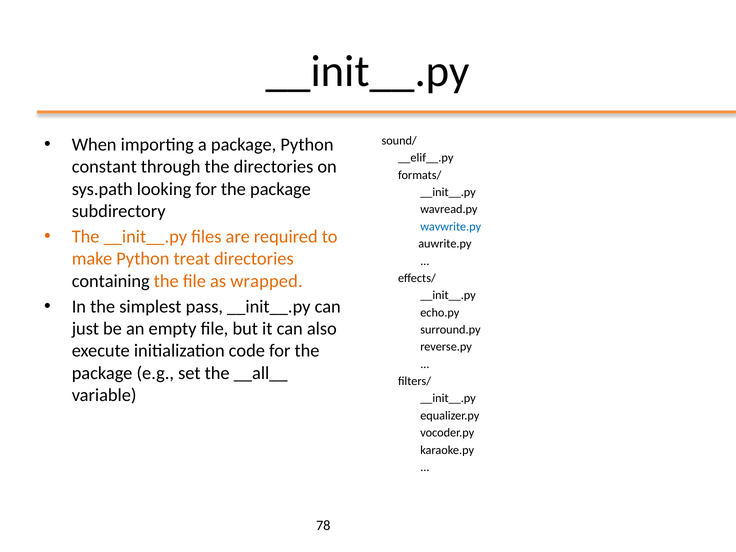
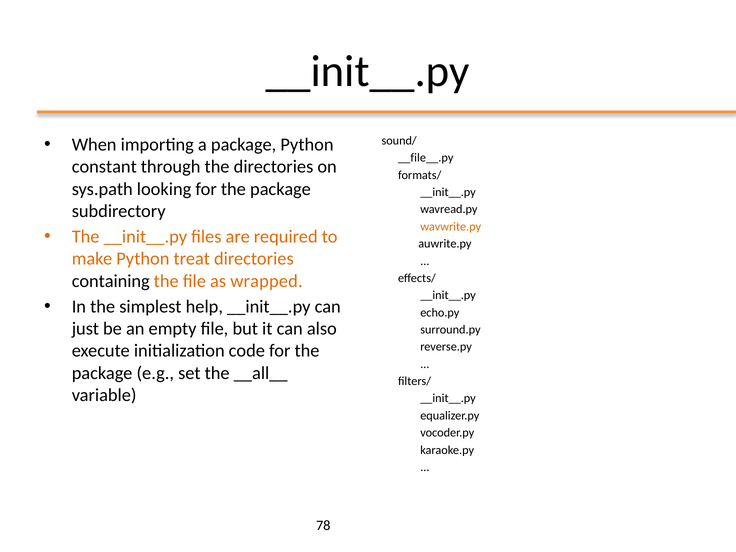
__elif__.py: __elif__.py -> __file__.py (426, 158)
wavwrite.py colour: blue -> orange (451, 227)
pass: pass -> help (204, 307)
